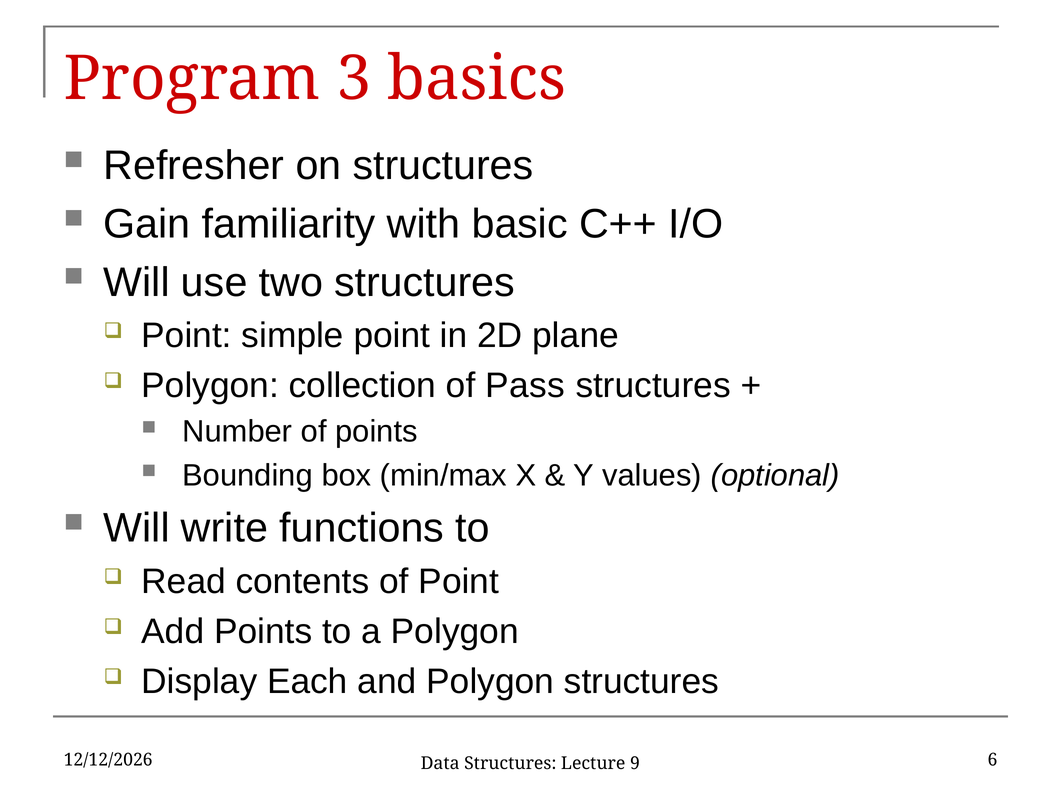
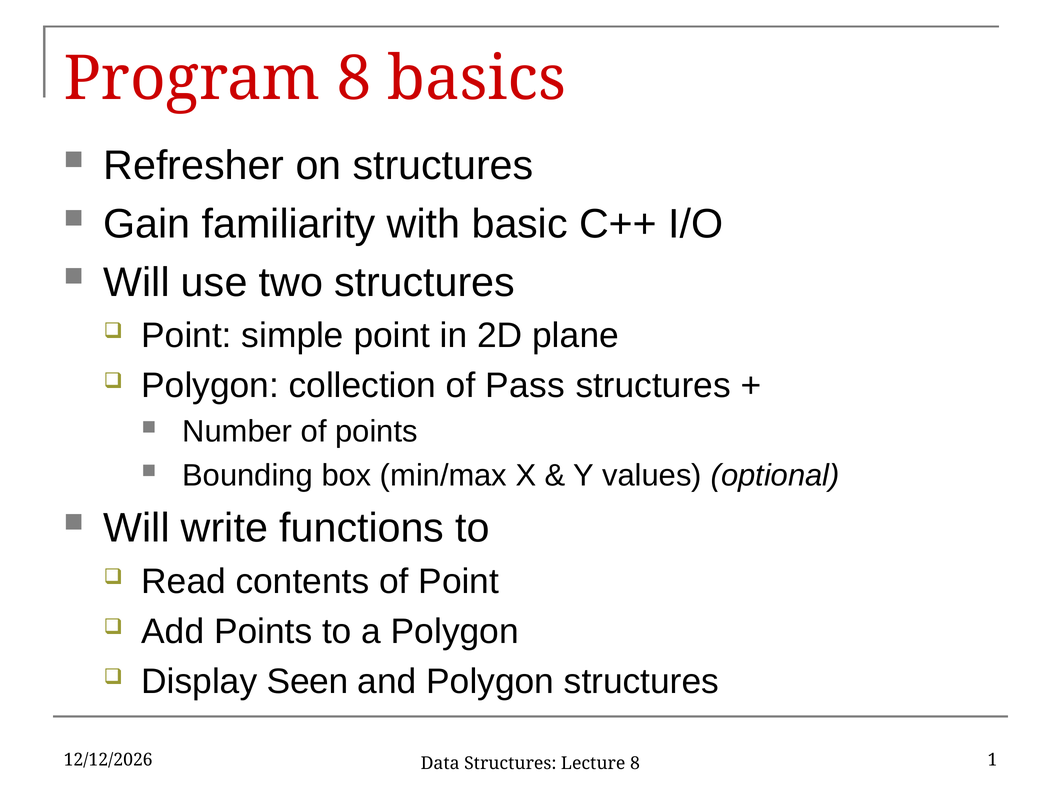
Program 3: 3 -> 8 (354, 79)
Each: Each -> Seen (308, 682)
6: 6 -> 1 (993, 760)
Lecture 9: 9 -> 8 (635, 763)
